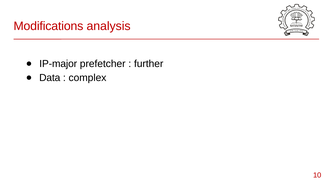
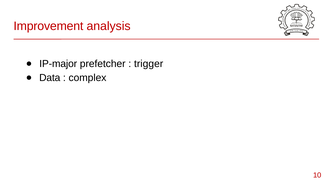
Modifications: Modifications -> Improvement (48, 26)
further: further -> trigger (149, 64)
